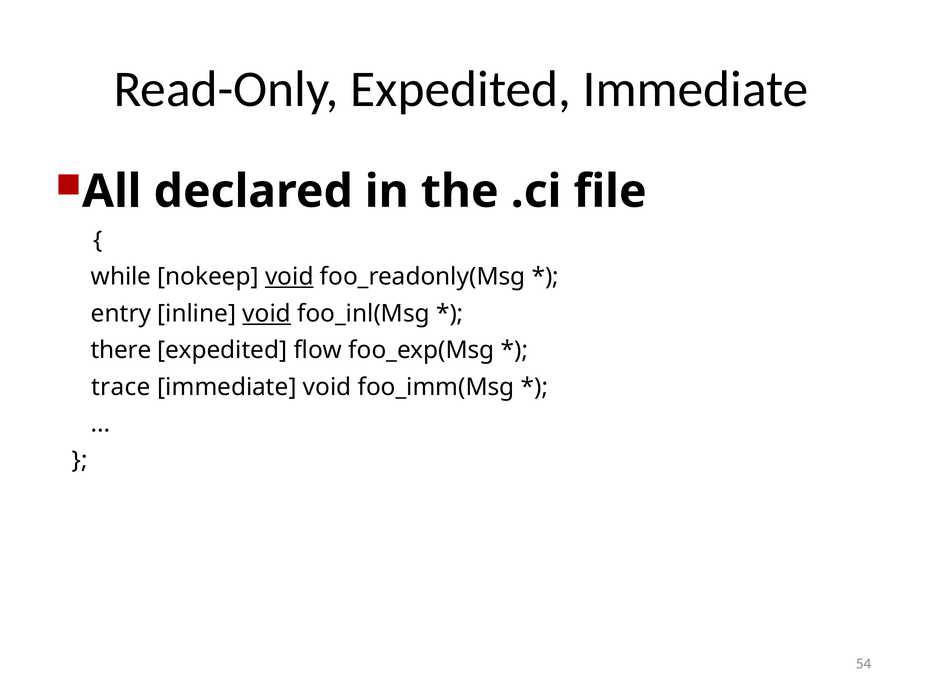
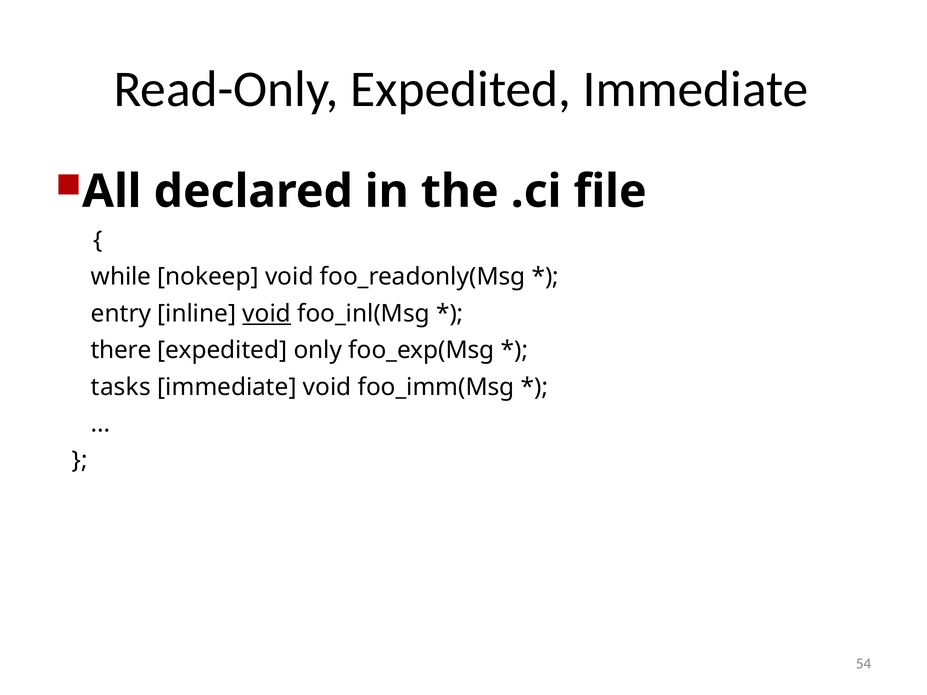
void underline: present -> none (289, 277)
flow: flow -> only (318, 350)
trace: trace -> tasks (121, 387)
